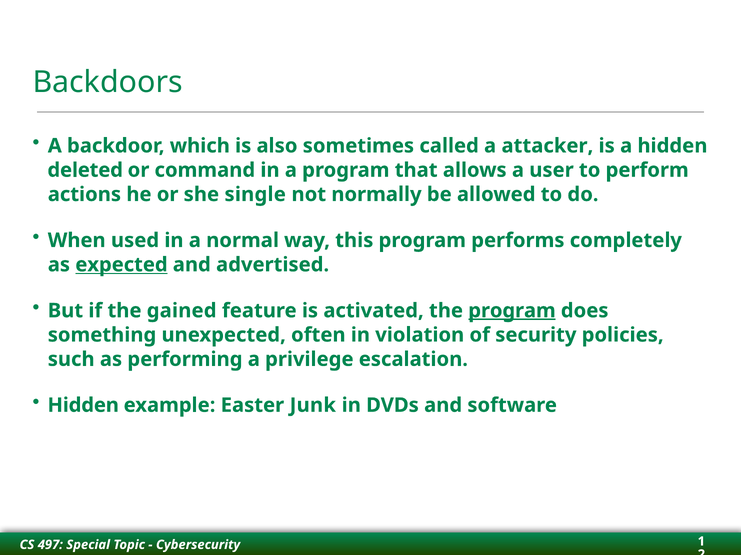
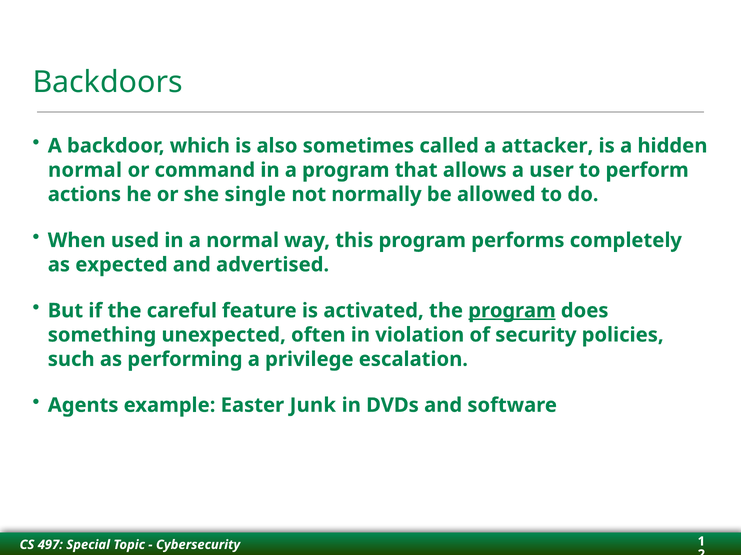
deleted: deleted -> normal (85, 170)
expected underline: present -> none (121, 265)
gained: gained -> careful (182, 311)
Hidden: Hidden -> Agents (83, 406)
